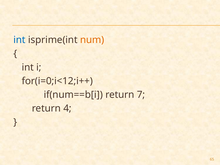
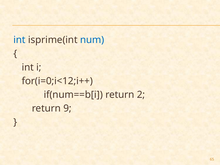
num colour: orange -> blue (92, 40)
7: 7 -> 2 (141, 95)
4: 4 -> 9 (68, 108)
